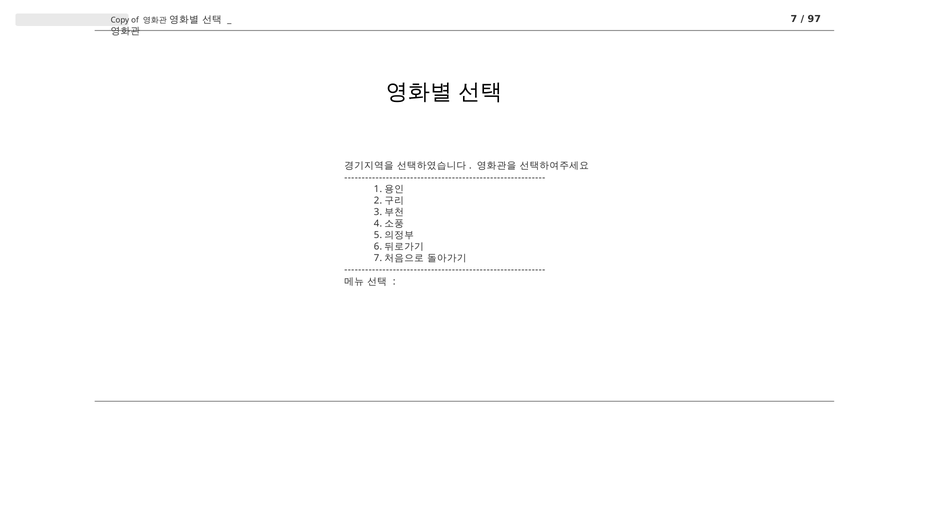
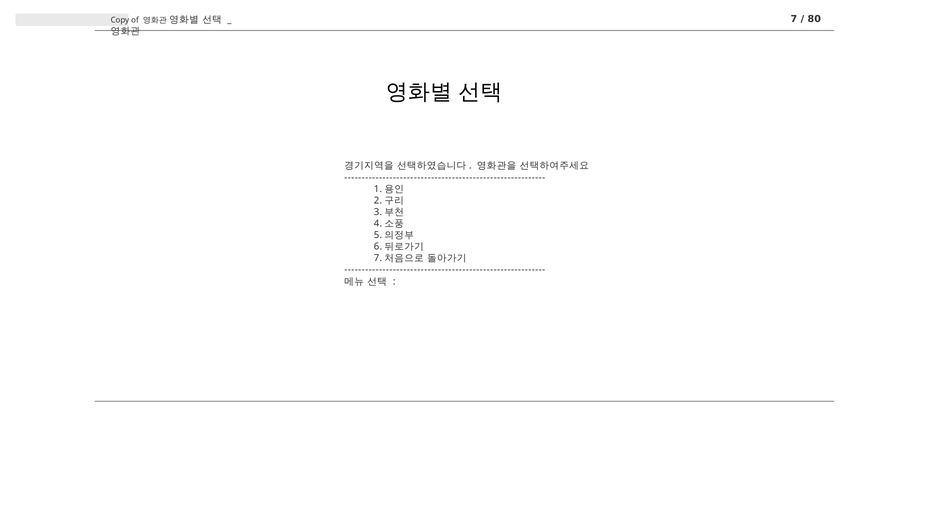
97: 97 -> 80 (814, 19)
